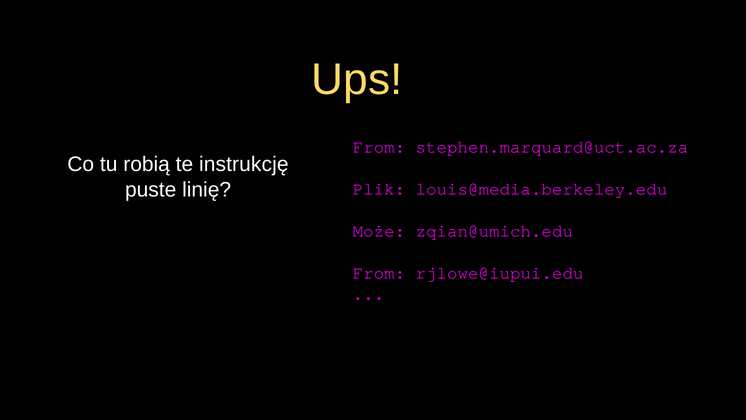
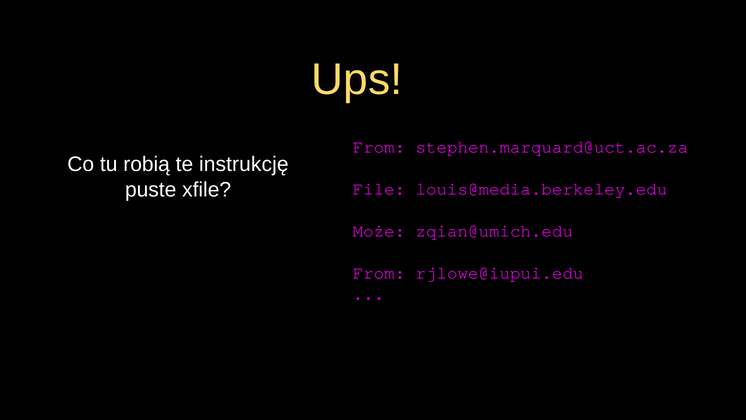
linię: linię -> xfile (207, 190)
Plik: Plik -> File (379, 189)
